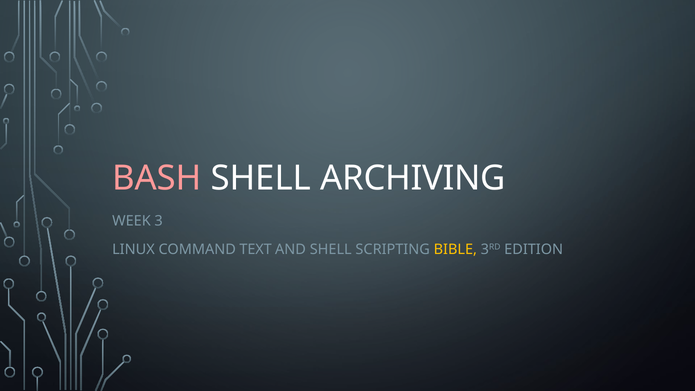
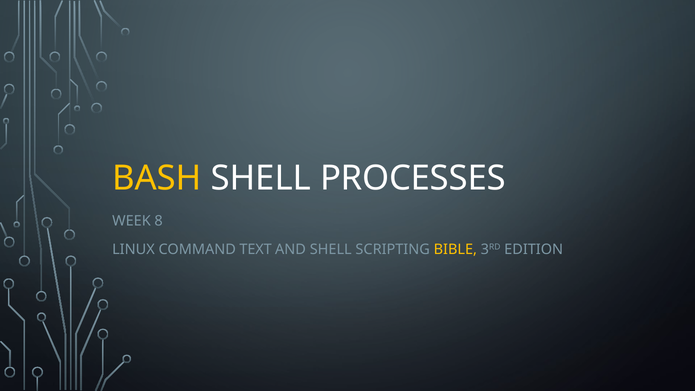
BASH colour: pink -> yellow (157, 178)
ARCHIVING: ARCHIVING -> PROCESSES (413, 178)
3: 3 -> 8 (159, 221)
